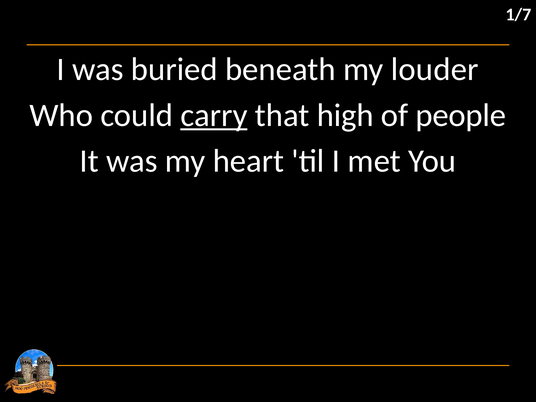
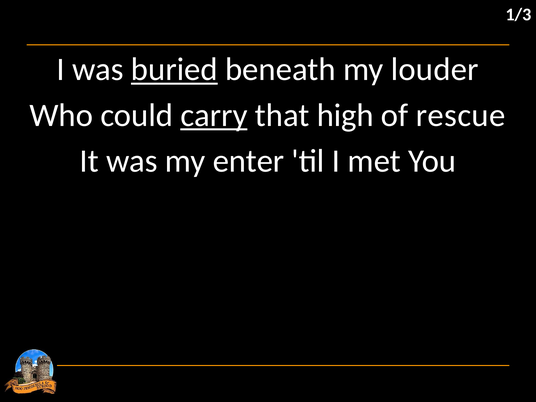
1/7: 1/7 -> 1/3 (518, 15)
buried underline: none -> present (174, 69)
people: people -> rescue (461, 115)
heart: heart -> enter (249, 161)
